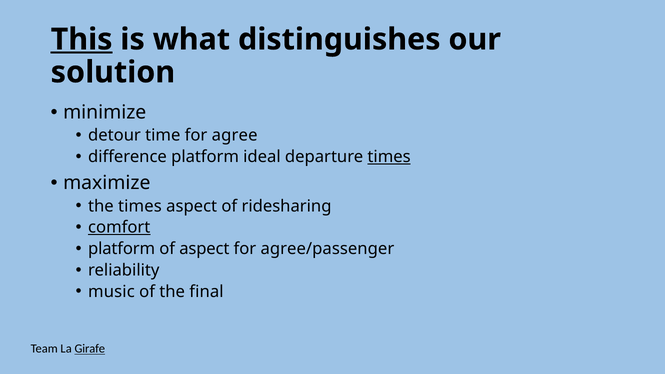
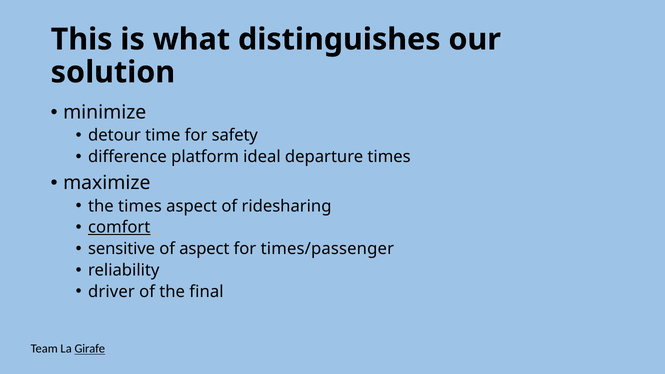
This underline: present -> none (82, 39)
agree: agree -> safety (235, 135)
times underline: present -> none (389, 157)
platform: platform -> sensitive (122, 249)
agree/passenger: agree/passenger -> times/passenger (327, 249)
music: music -> driver (111, 292)
